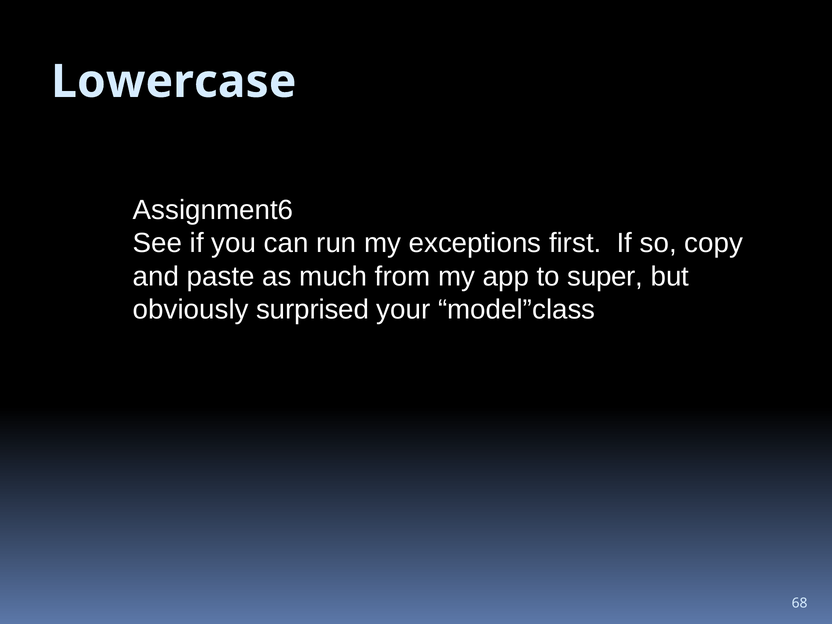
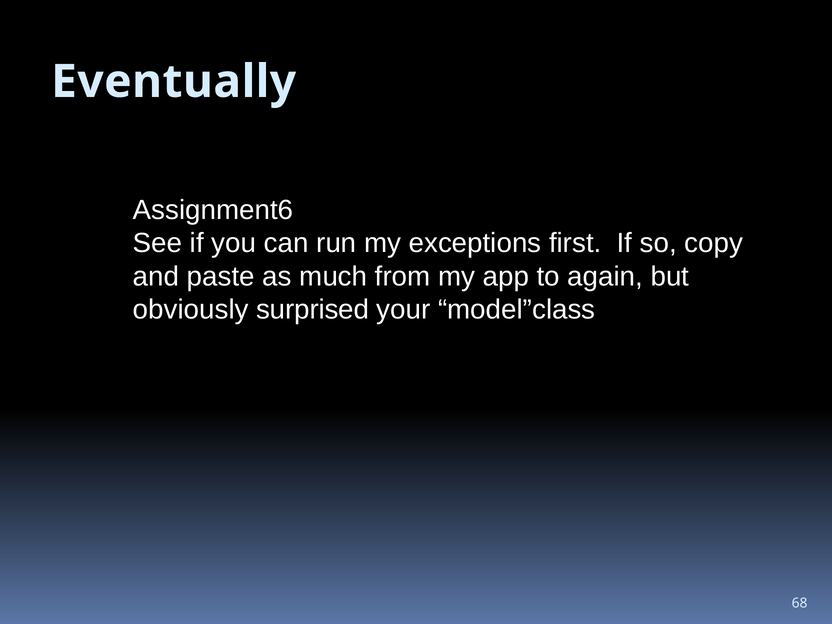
Lowercase: Lowercase -> Eventually (174, 82)
super: super -> again (605, 276)
